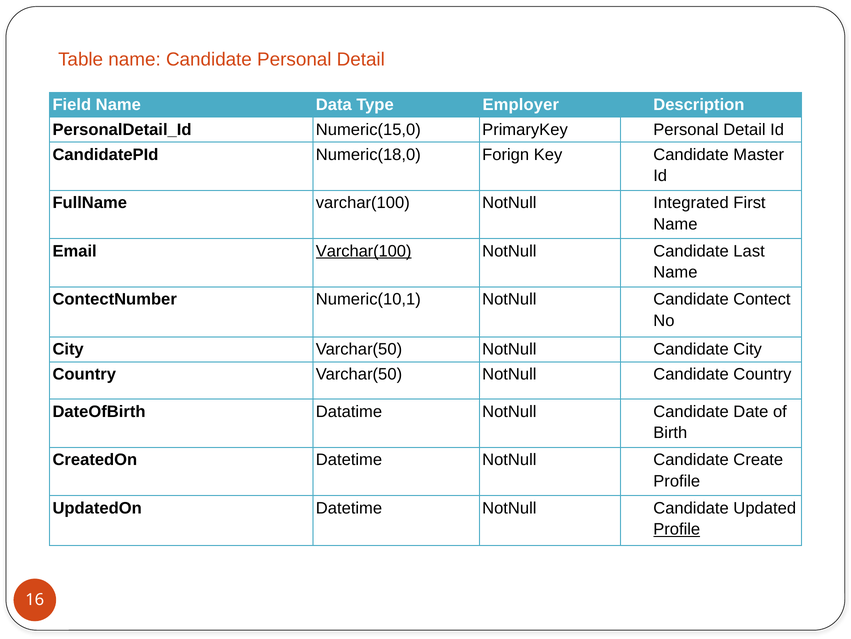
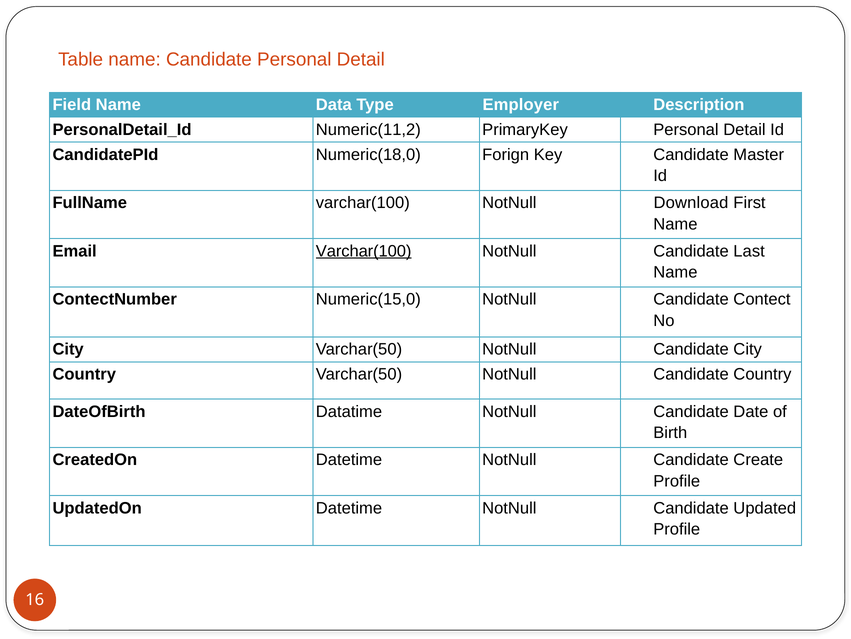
Numeric(15,0: Numeric(15,0 -> Numeric(11,2 (368, 129)
Integrated: Integrated -> Download (691, 203)
Numeric(10,1: Numeric(10,1 -> Numeric(15,0 (368, 299)
Profile underline: present -> none (677, 529)
